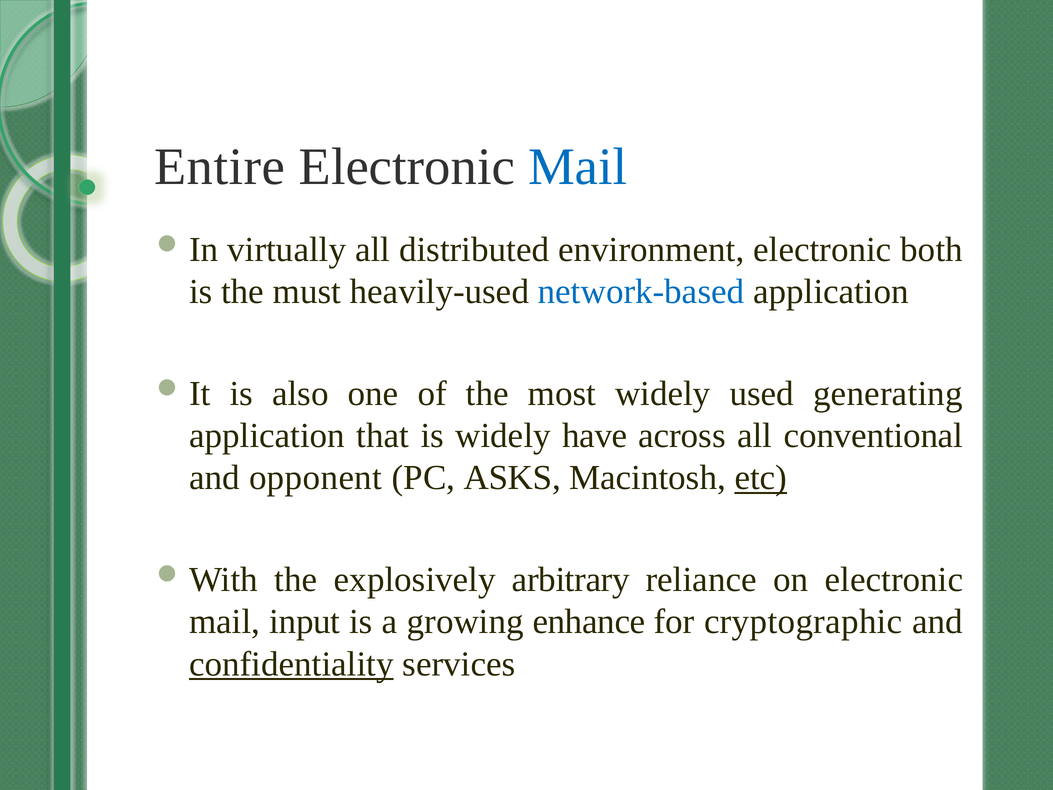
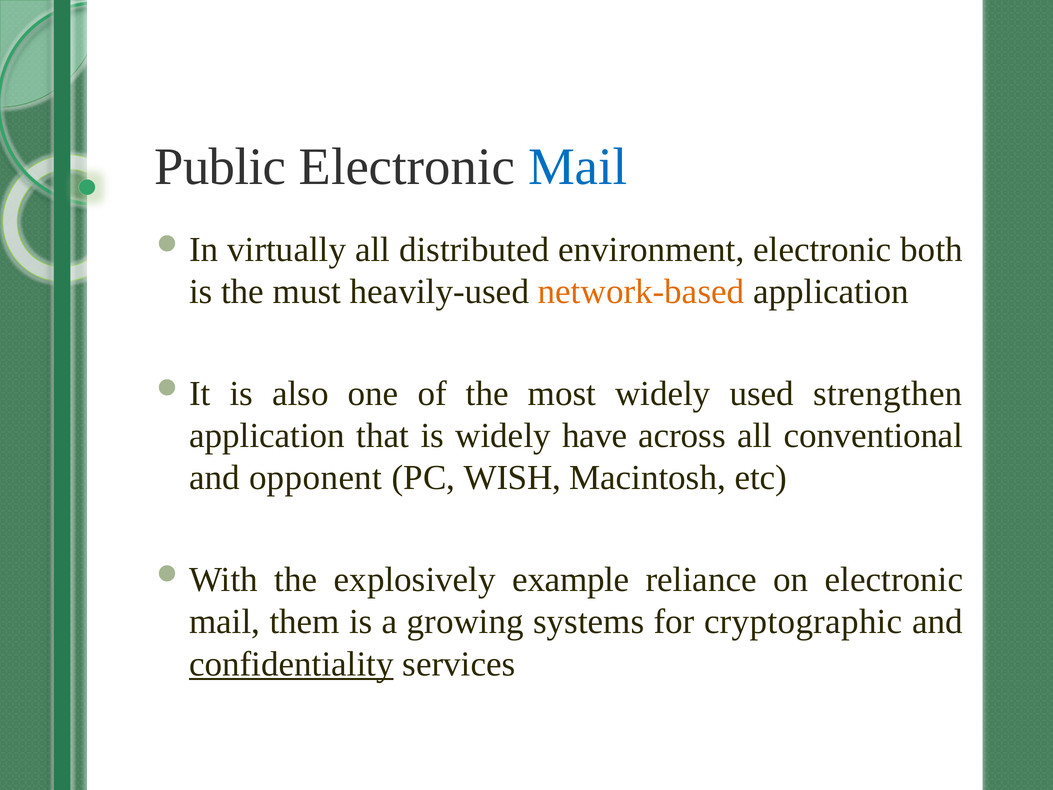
Entire: Entire -> Public (220, 167)
network-based colour: blue -> orange (641, 292)
generating: generating -> strengthen (888, 393)
ASKS: ASKS -> WISH (512, 478)
etc underline: present -> none (761, 478)
arbitrary: arbitrary -> example (571, 580)
input: input -> them (305, 622)
enhance: enhance -> systems (589, 622)
